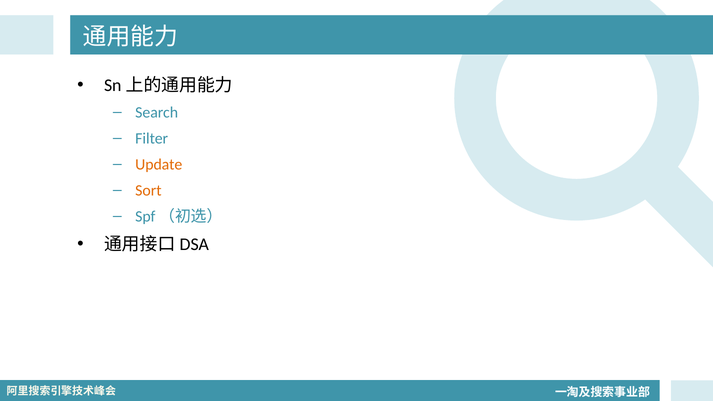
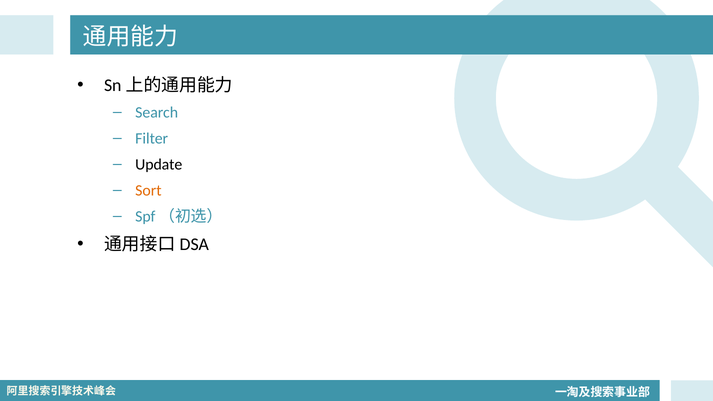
Update colour: orange -> black (159, 164)
